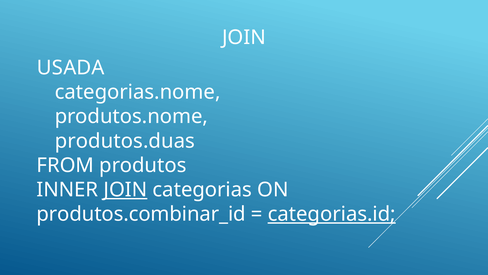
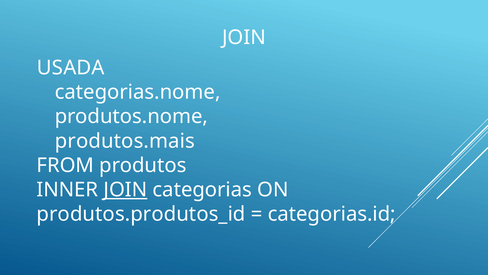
produtos.duas: produtos.duas -> produtos.mais (125, 141)
produtos.combinar_id: produtos.combinar_id -> produtos.produtos_id (141, 214)
categorias.id underline: present -> none (332, 214)
